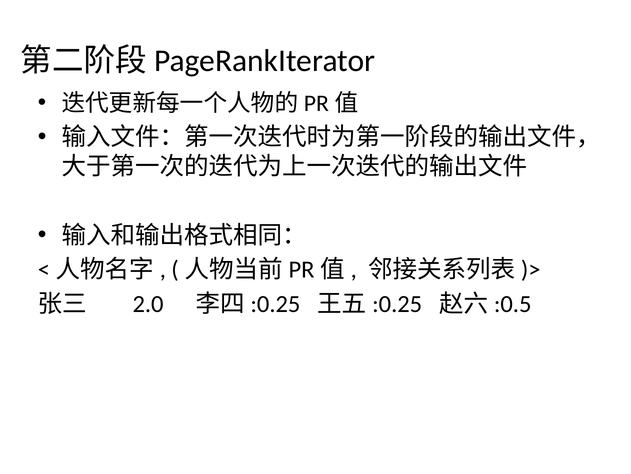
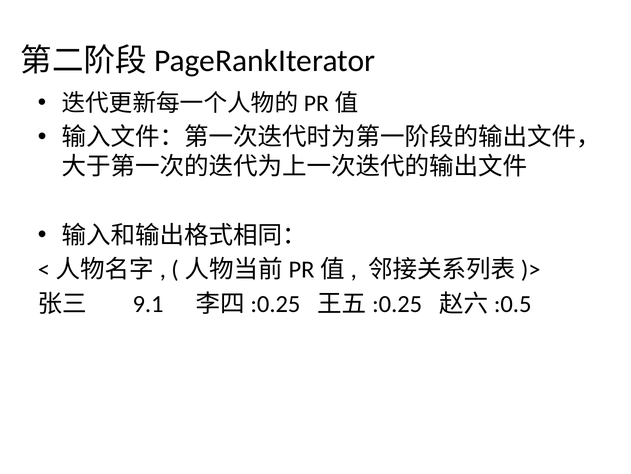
2.0: 2.0 -> 9.1 (148, 304)
